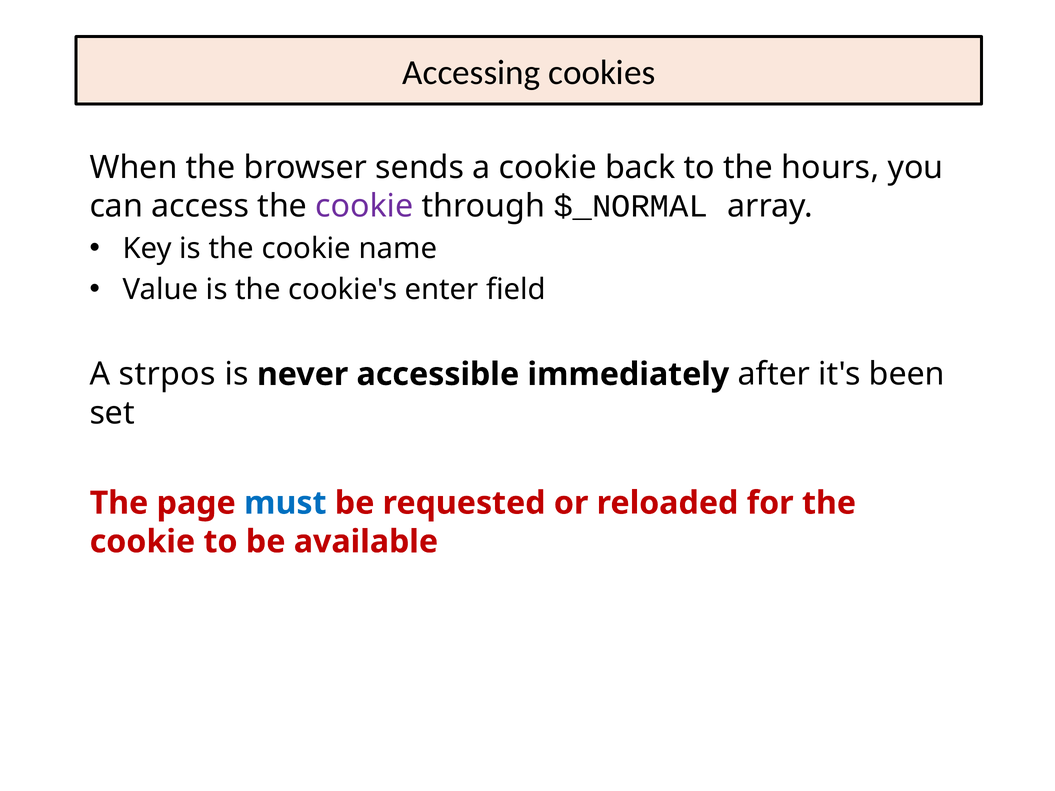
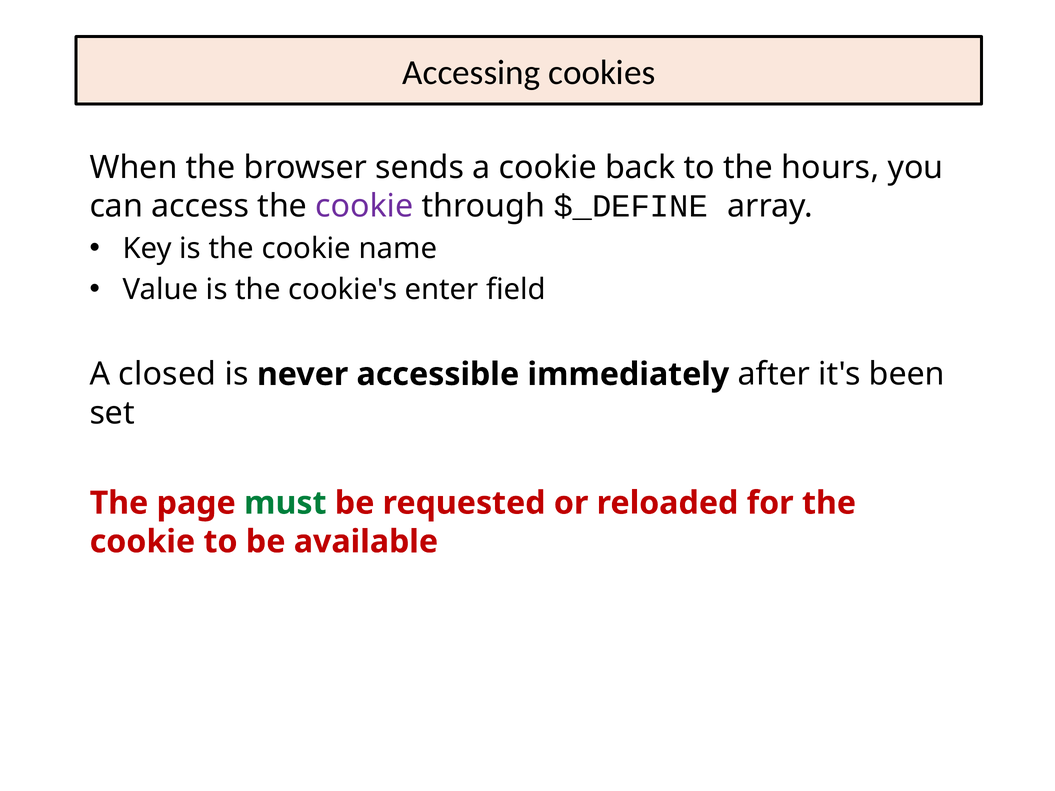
$_NORMAL: $_NORMAL -> $_DEFINE (631, 206)
strpos: strpos -> closed (167, 374)
must colour: blue -> green (285, 503)
